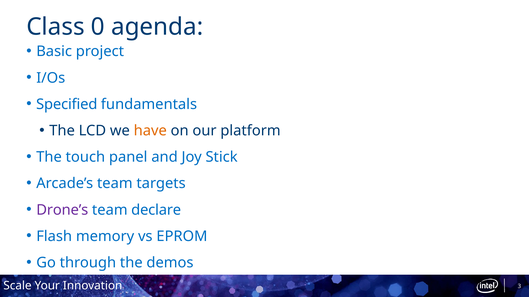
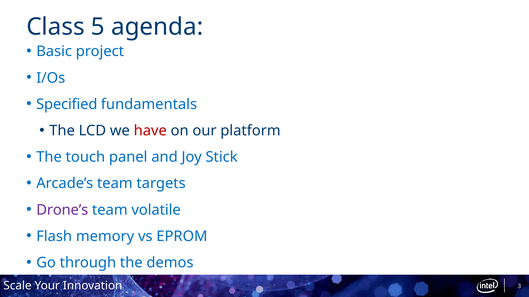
0: 0 -> 5 (98, 27)
have colour: orange -> red (150, 131)
declare: declare -> volatile (156, 210)
